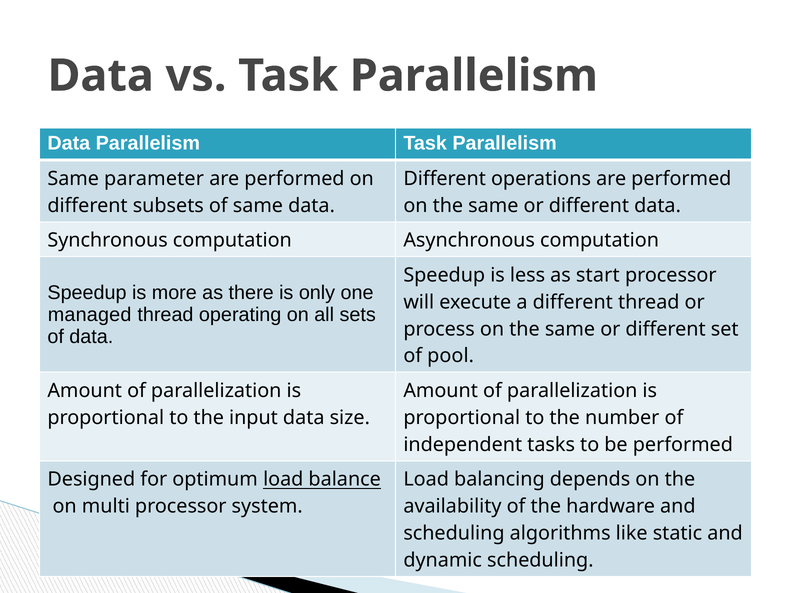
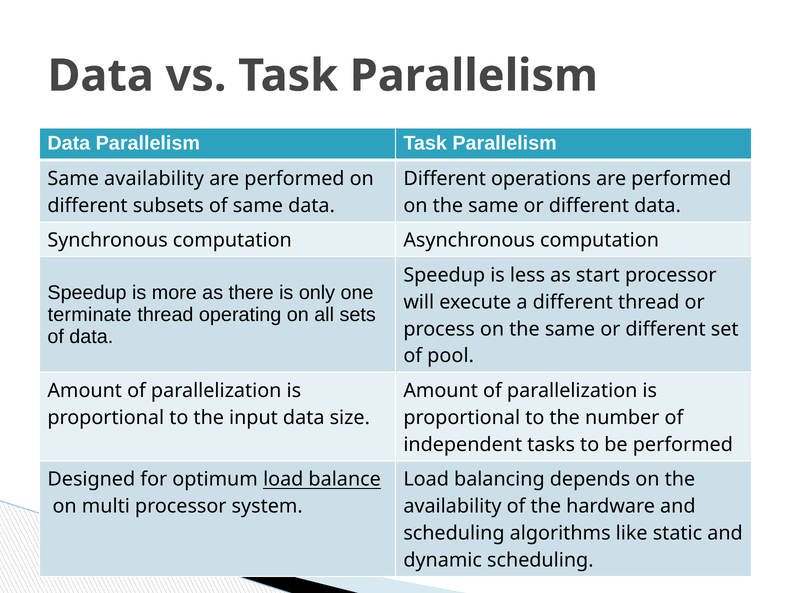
Same parameter: parameter -> availability (154, 179)
managed: managed -> terminate (90, 315)
